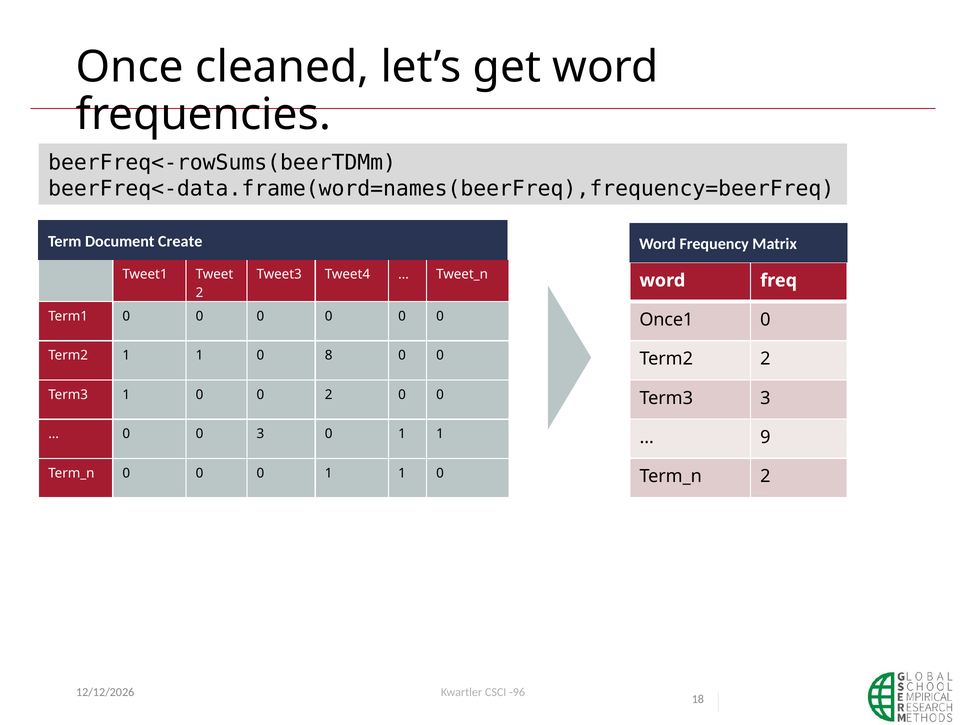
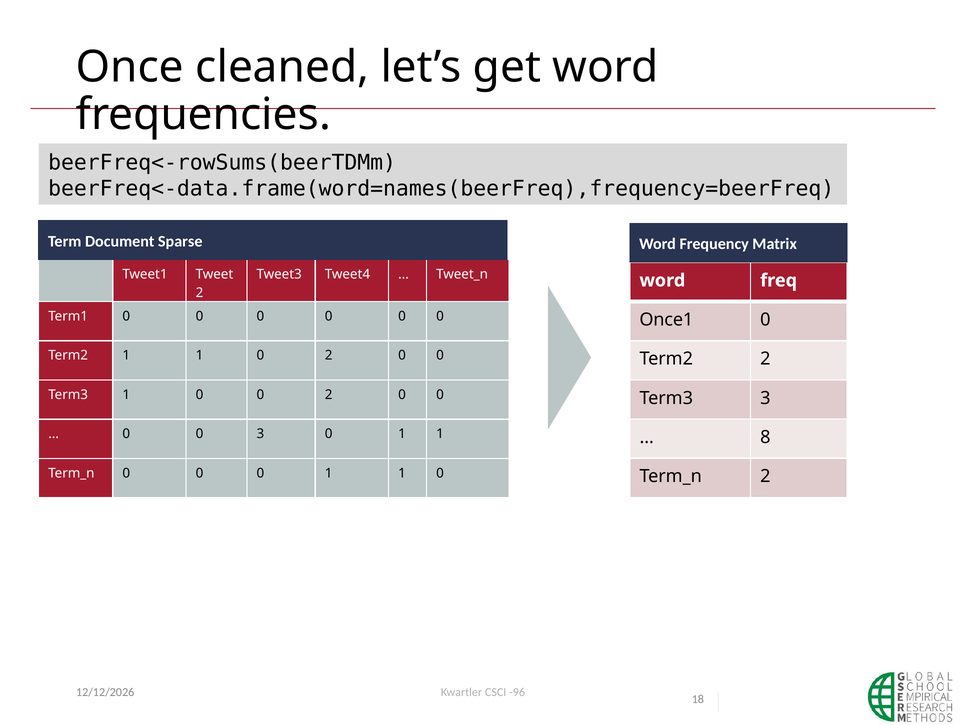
Create: Create -> Sparse (180, 241)
1 0 8: 8 -> 2 (329, 355)
9: 9 -> 8 (765, 437)
